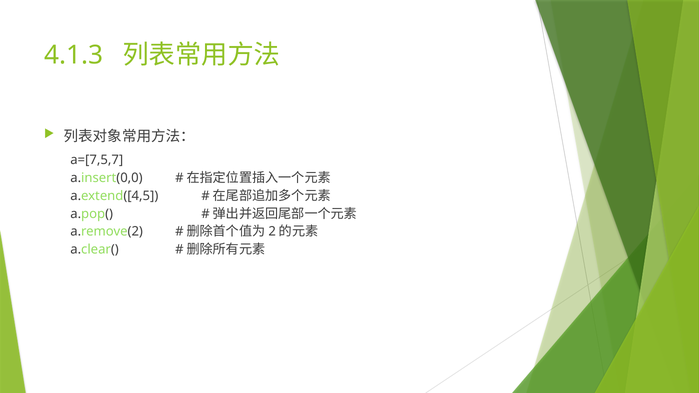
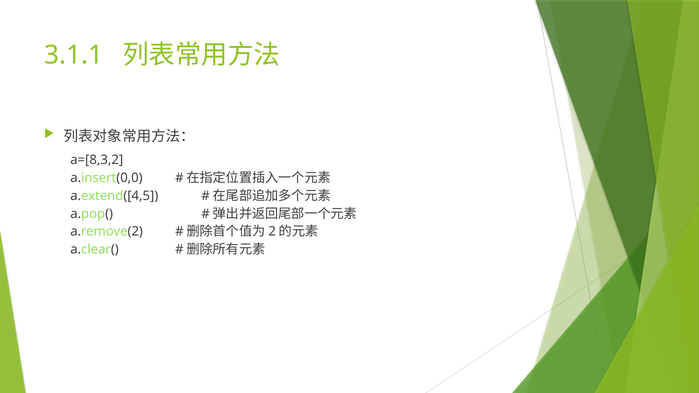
4.1.3: 4.1.3 -> 3.1.1 (74, 55)
a=[7,5,7: a=[7,5,7 -> a=[8,3,2 (97, 160)
